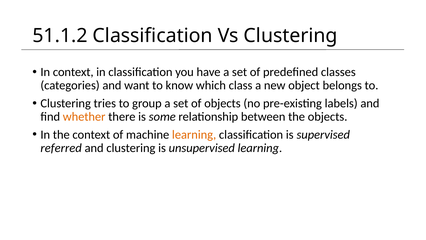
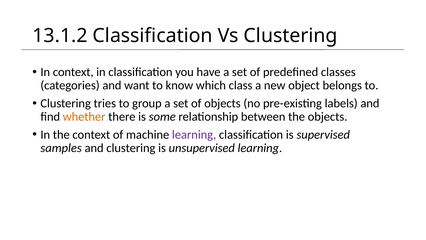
51.1.2: 51.1.2 -> 13.1.2 (60, 36)
learning colour: orange -> purple (194, 134)
referred: referred -> samples (61, 148)
